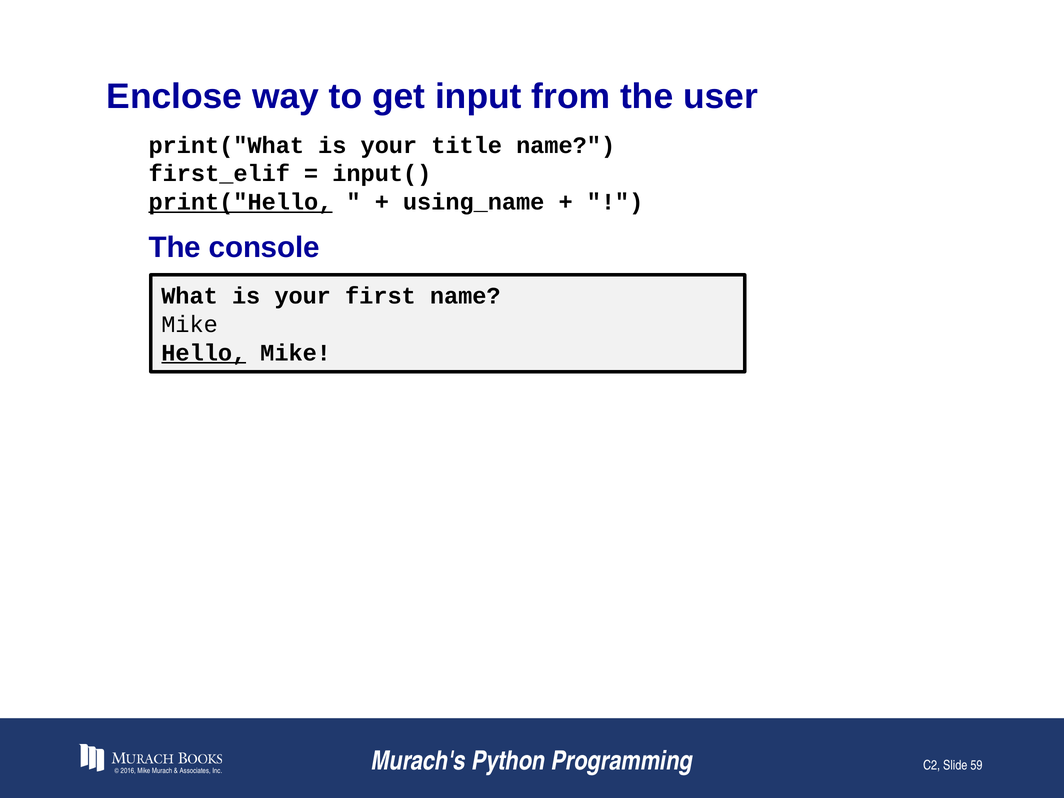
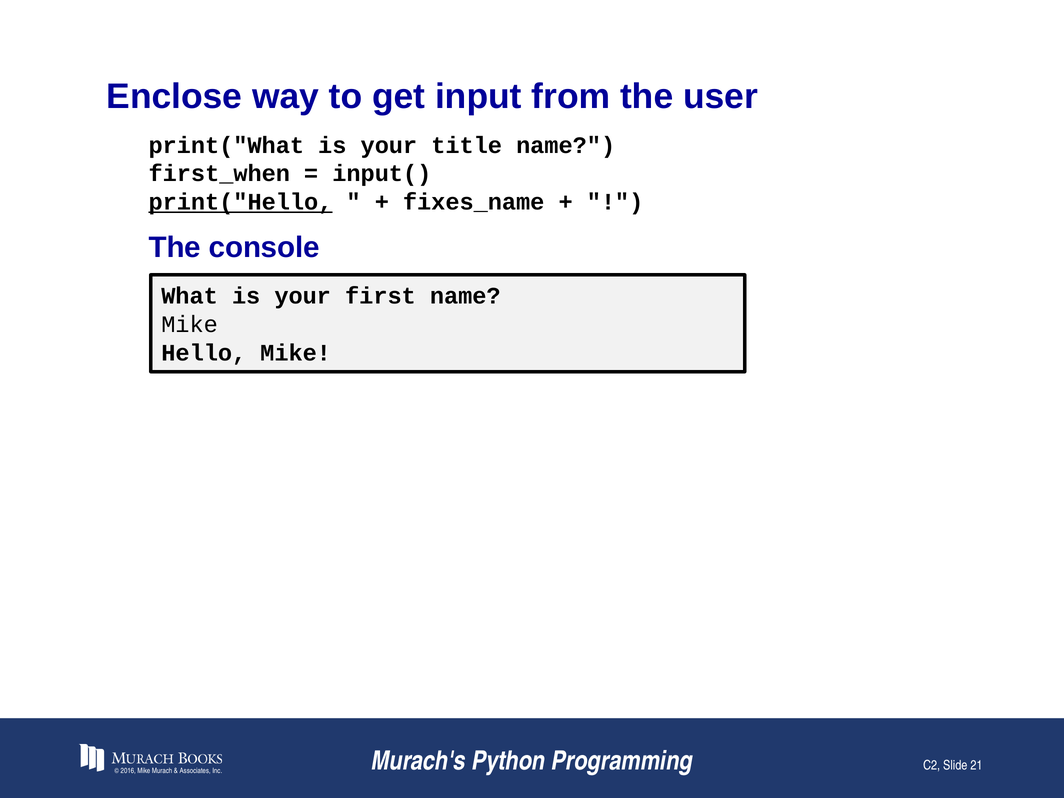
first_elif: first_elif -> first_when (219, 174)
using_name: using_name -> fixes_name (474, 202)
Hello underline: present -> none (204, 353)
59: 59 -> 21 (976, 766)
